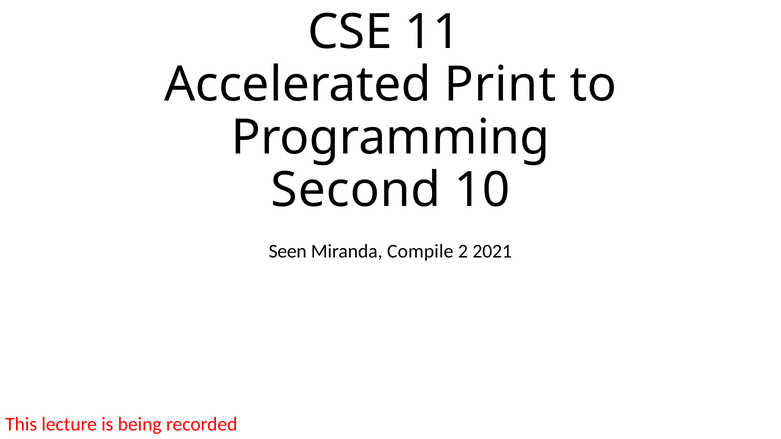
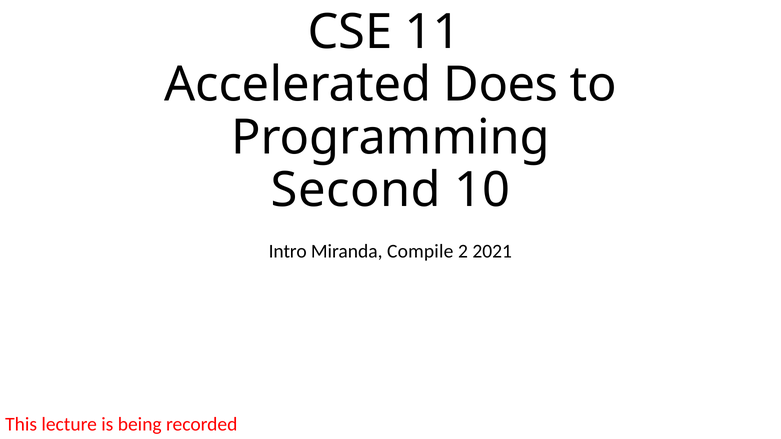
Print: Print -> Does (501, 85)
Seen: Seen -> Intro (288, 252)
